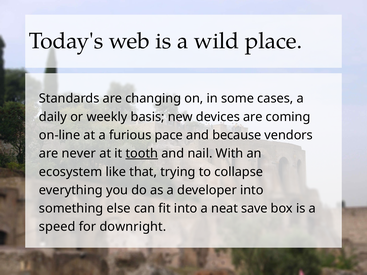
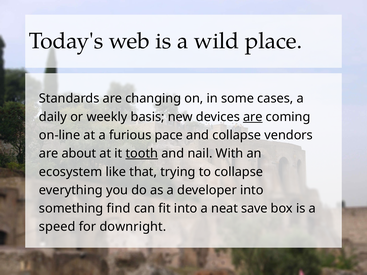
are underline: none -> present (253, 117)
and because: because -> collapse (237, 135)
never: never -> about (79, 154)
else: else -> find (119, 209)
